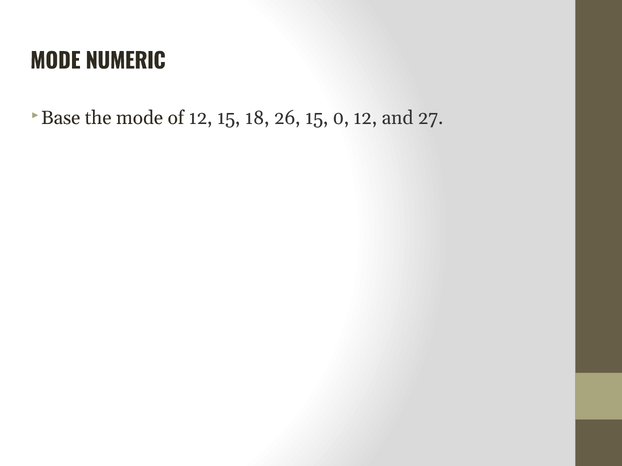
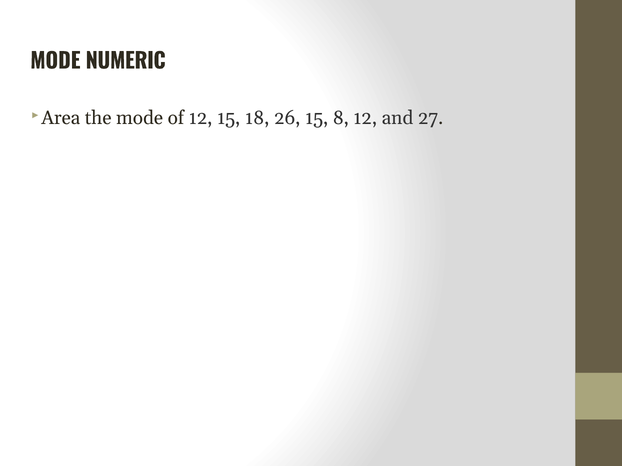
Base: Base -> Area (61, 118)
0: 0 -> 8 (341, 118)
